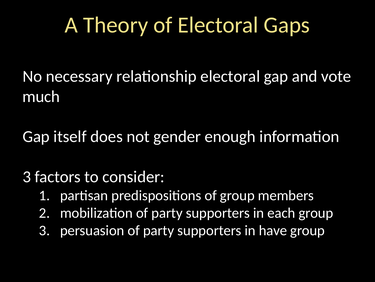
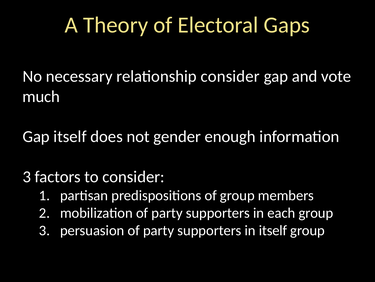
relationship electoral: electoral -> consider (230, 76)
in have: have -> itself (273, 230)
